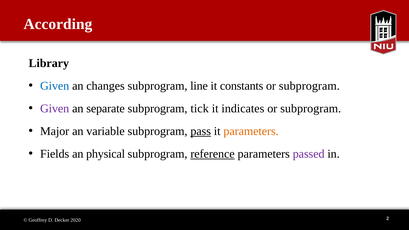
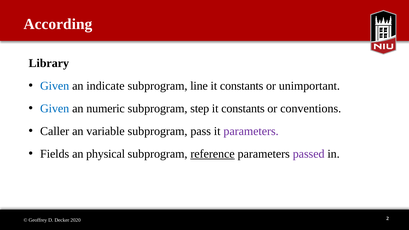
changes: changes -> indicate (105, 86)
subprogram: subprogram -> unimportant (309, 86)
Given colour: purple -> blue (55, 109)
separate: separate -> numeric (106, 109)
tick: tick -> step (200, 109)
indicates: indicates -> constants (243, 109)
subprogram: subprogram -> conventions (311, 109)
Major: Major -> Caller (55, 131)
pass underline: present -> none (201, 131)
parameters colour: orange -> purple (251, 131)
